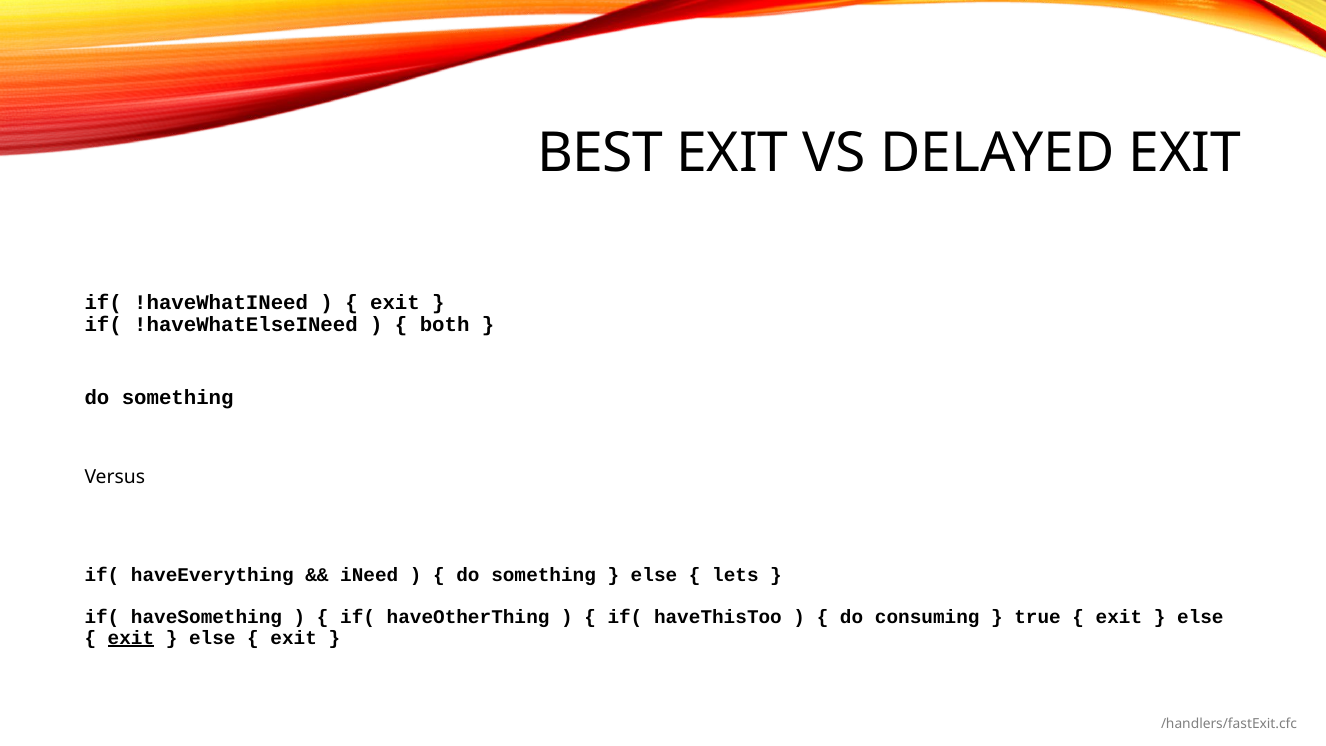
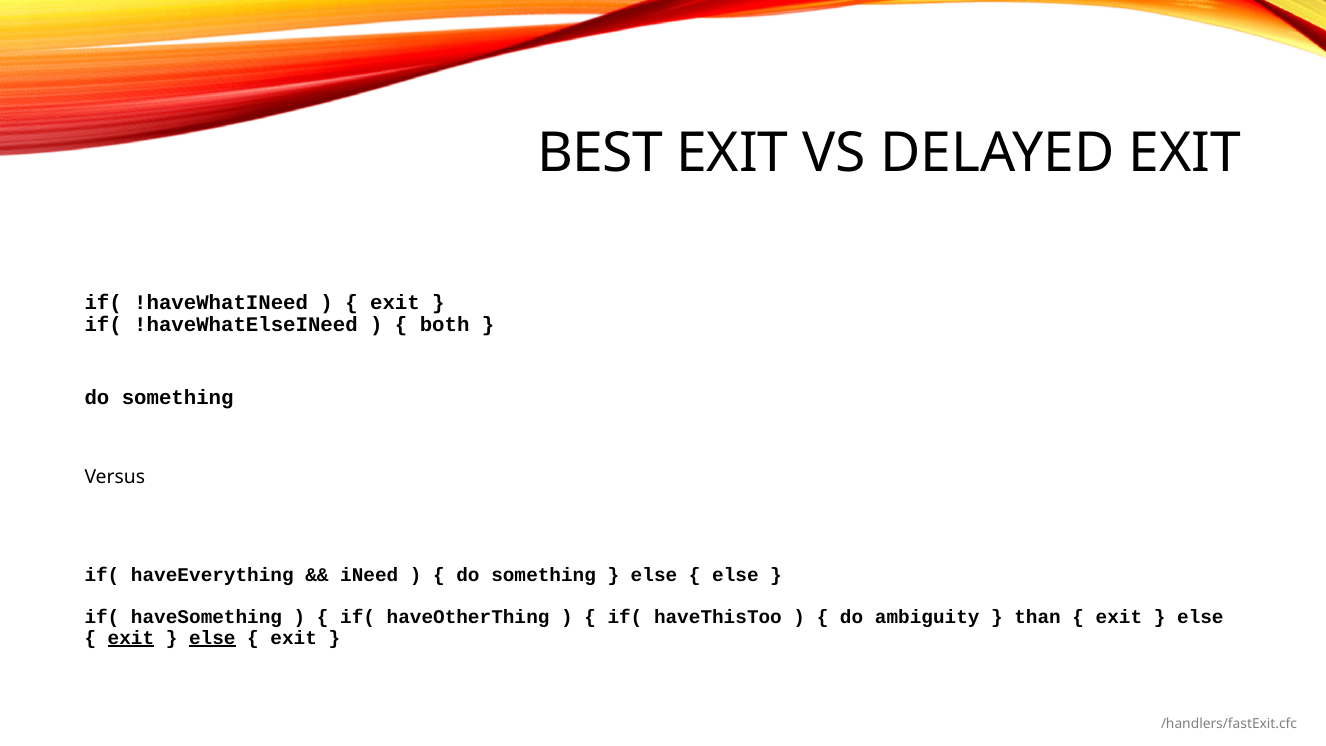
lets: lets -> else (735, 575)
consuming: consuming -> ambiguity (927, 617)
true: true -> than (1038, 617)
else underline: none -> present (212, 638)
